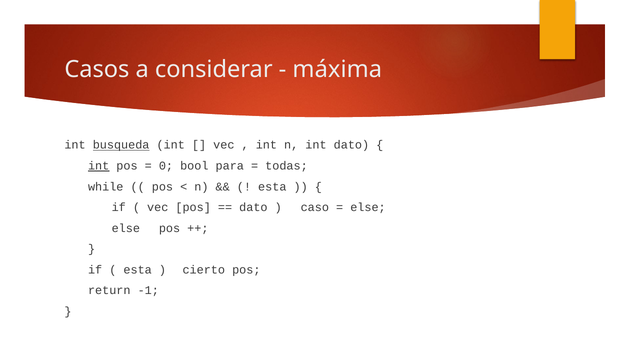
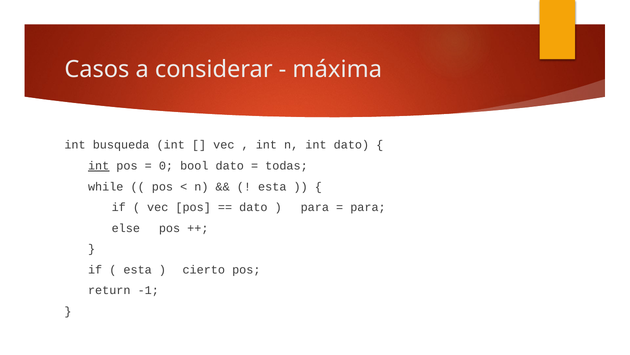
busqueda underline: present -> none (121, 145)
bool para: para -> dato (230, 166)
caso: caso -> para (315, 207)
else: else -> para (368, 207)
